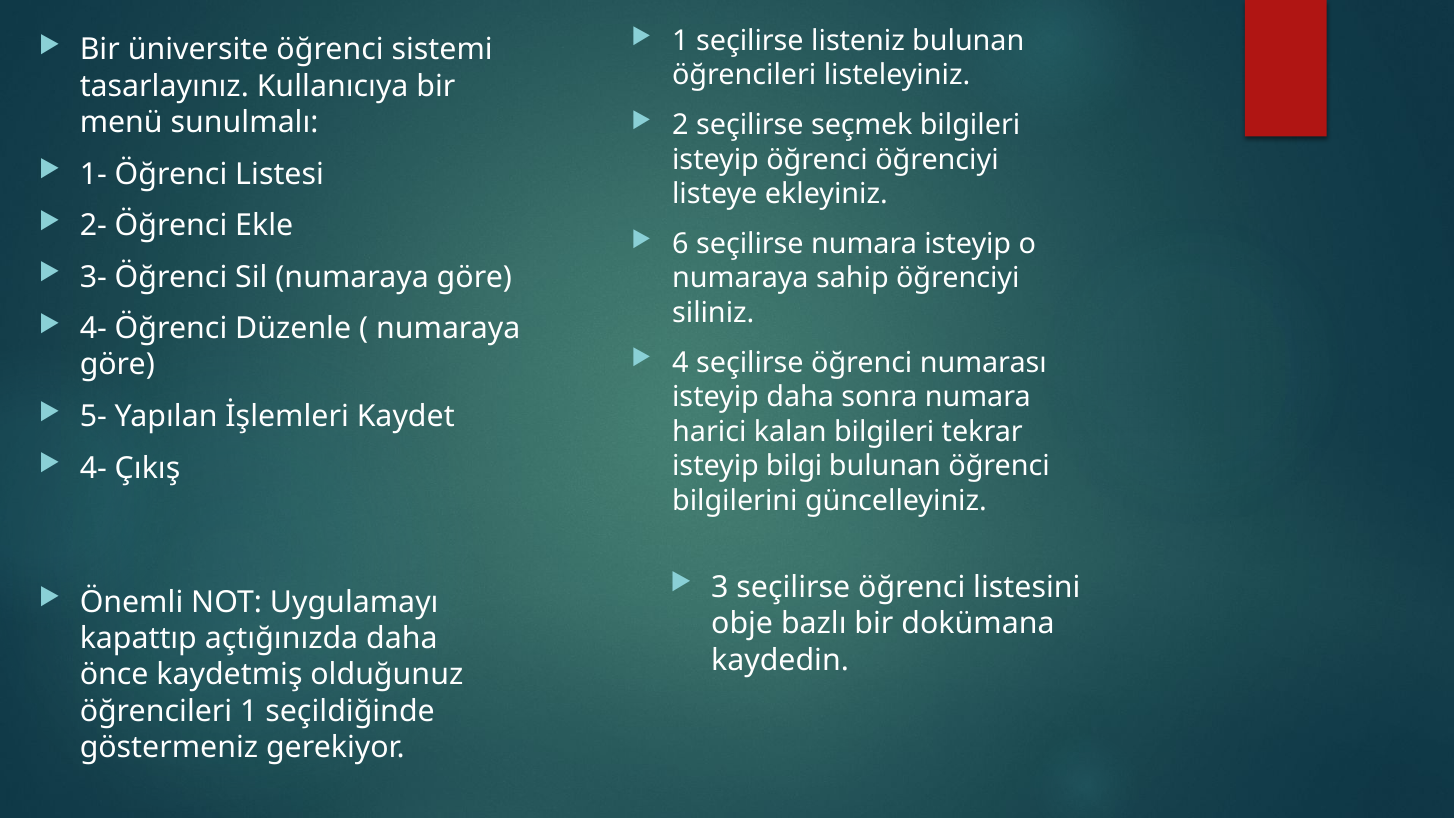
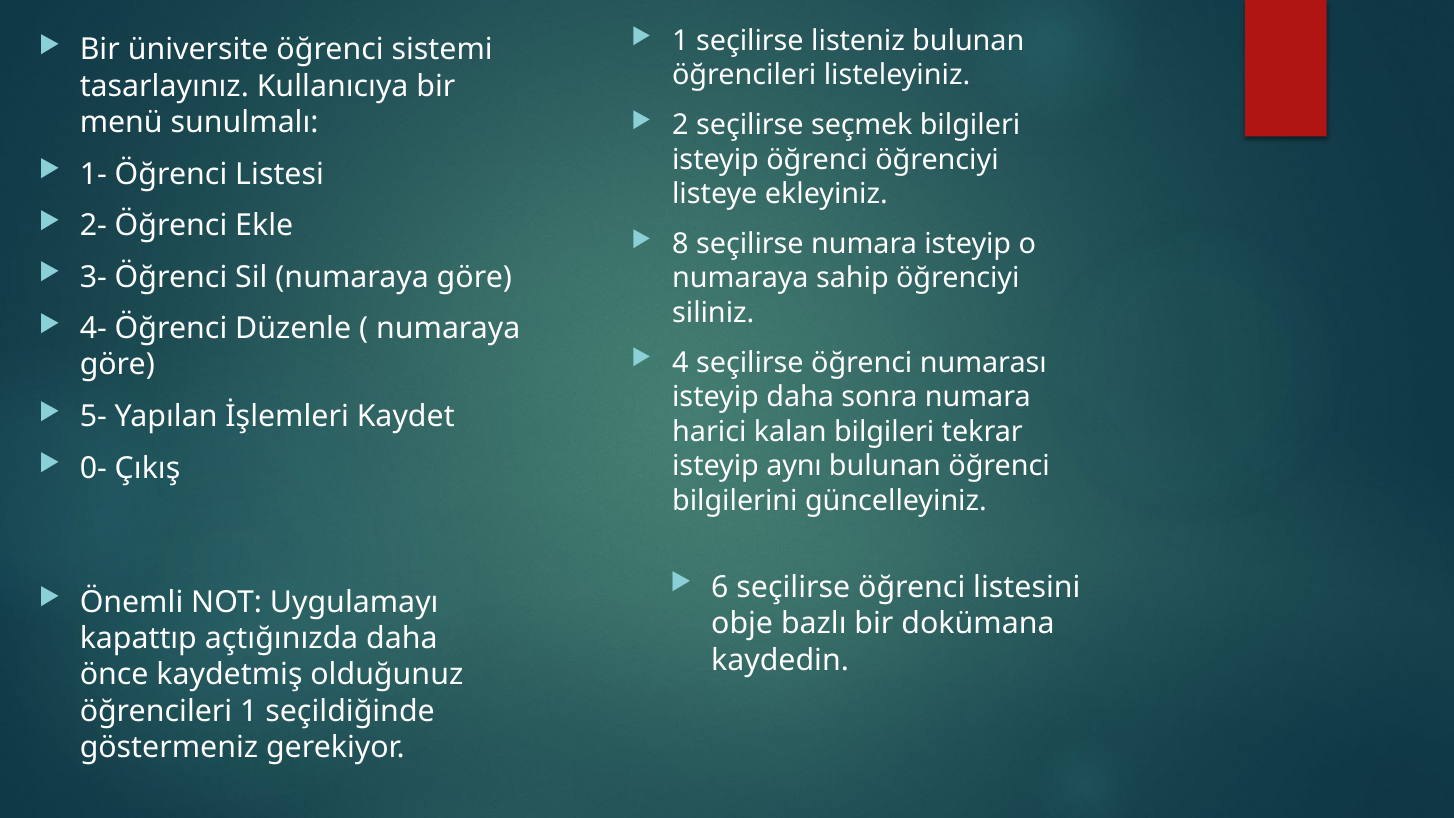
6: 6 -> 8 (680, 244)
4-: 4- -> 0- (93, 468)
bilgi: bilgi -> aynı (794, 466)
3: 3 -> 6 (720, 587)
